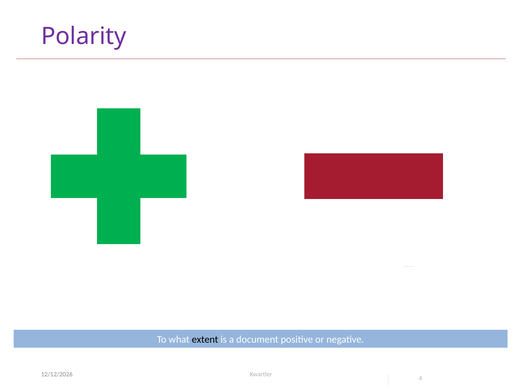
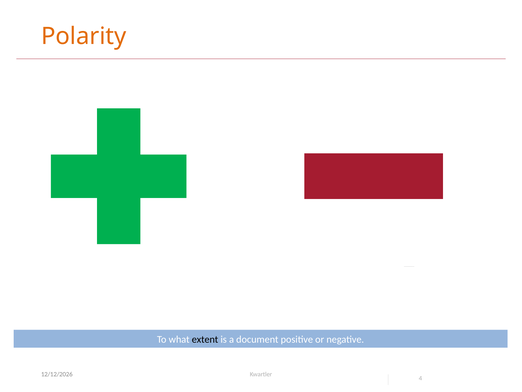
Polarity colour: purple -> orange (84, 36)
